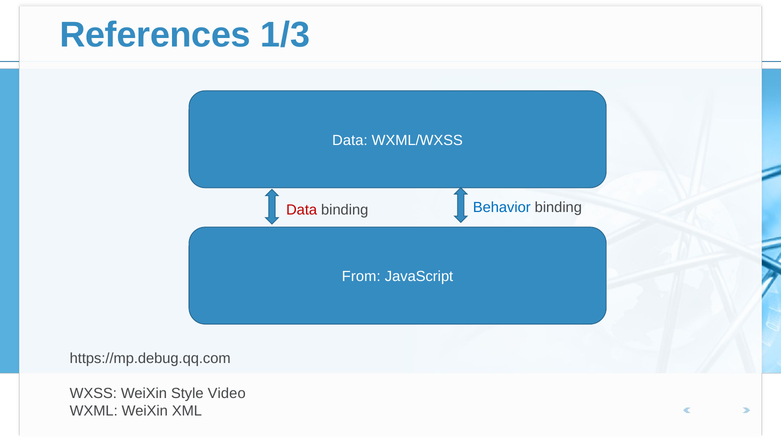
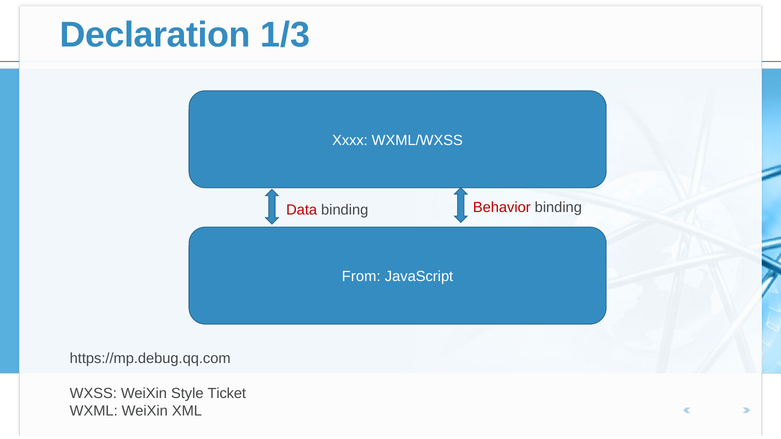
References: References -> Declaration (155, 35)
Data: Data -> Xxxx (350, 140)
Behavior colour: blue -> red (502, 208)
Video: Video -> Ticket (227, 394)
